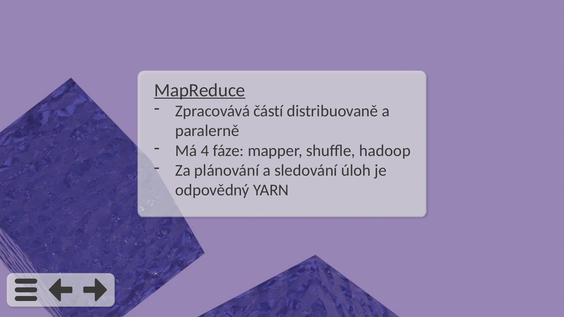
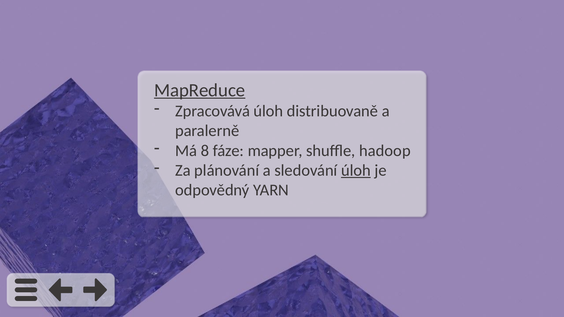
Zpracovává částí: částí -> úloh (268, 111)
4: 4 -> 8 (205, 151)
úloh underline: none -> present (356, 170)
